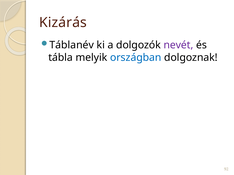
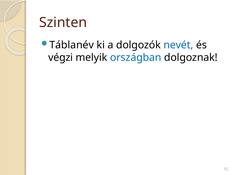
Kizárás: Kizárás -> Szinten (63, 23)
nevét colour: purple -> blue (178, 45)
tábla: tábla -> végzi (61, 58)
